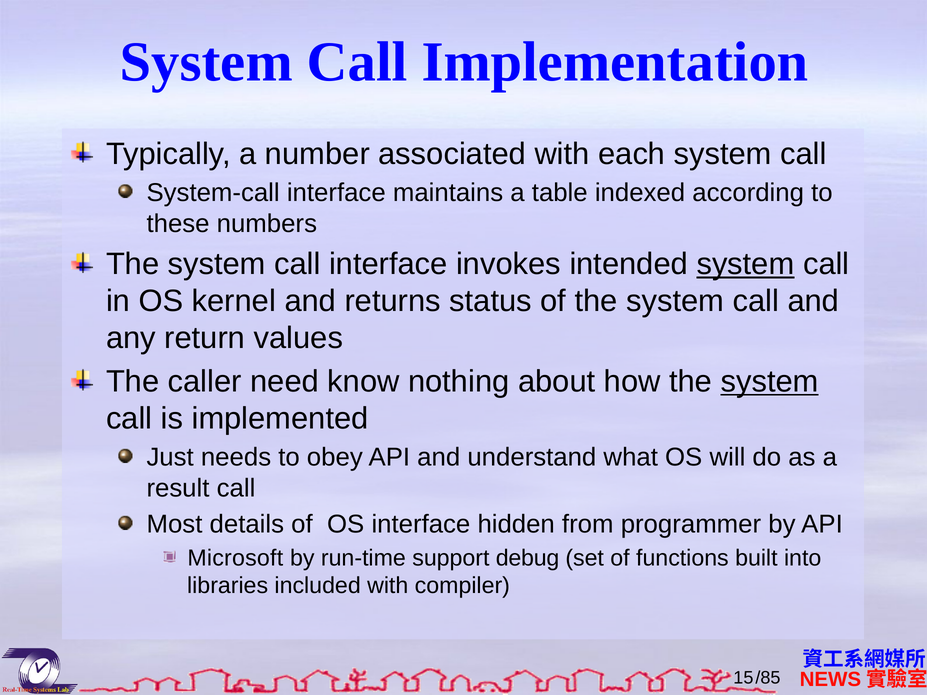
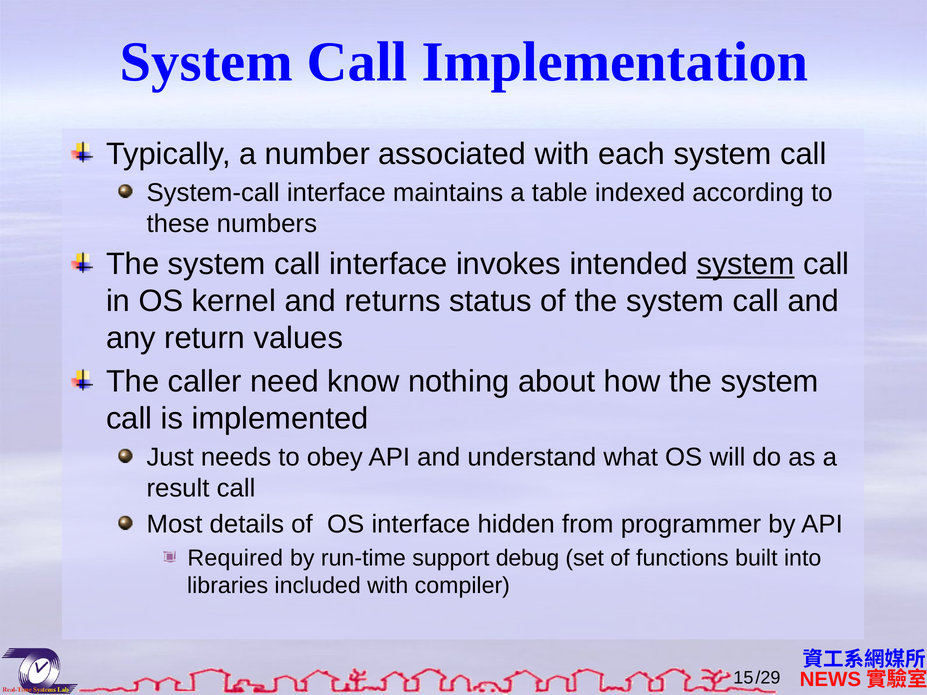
system underline: present -> none (770, 382)
Microsoft: Microsoft -> Required (235, 558)
/85: /85 -> /29 (768, 678)
